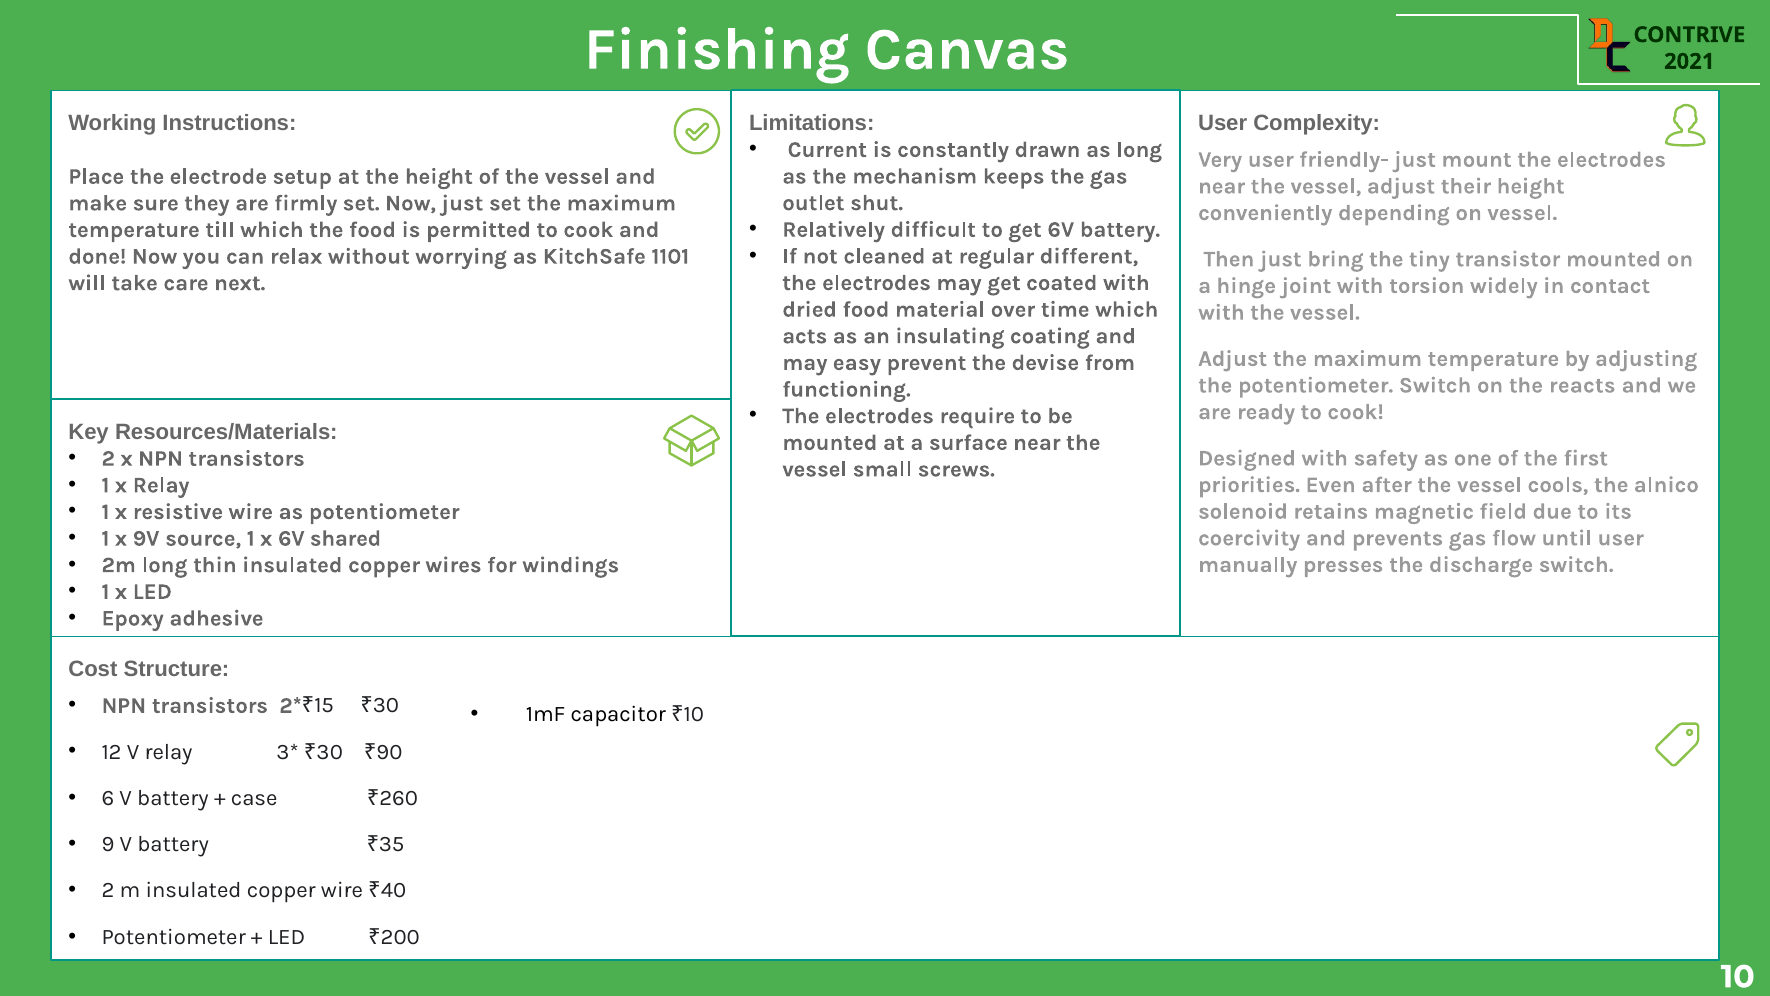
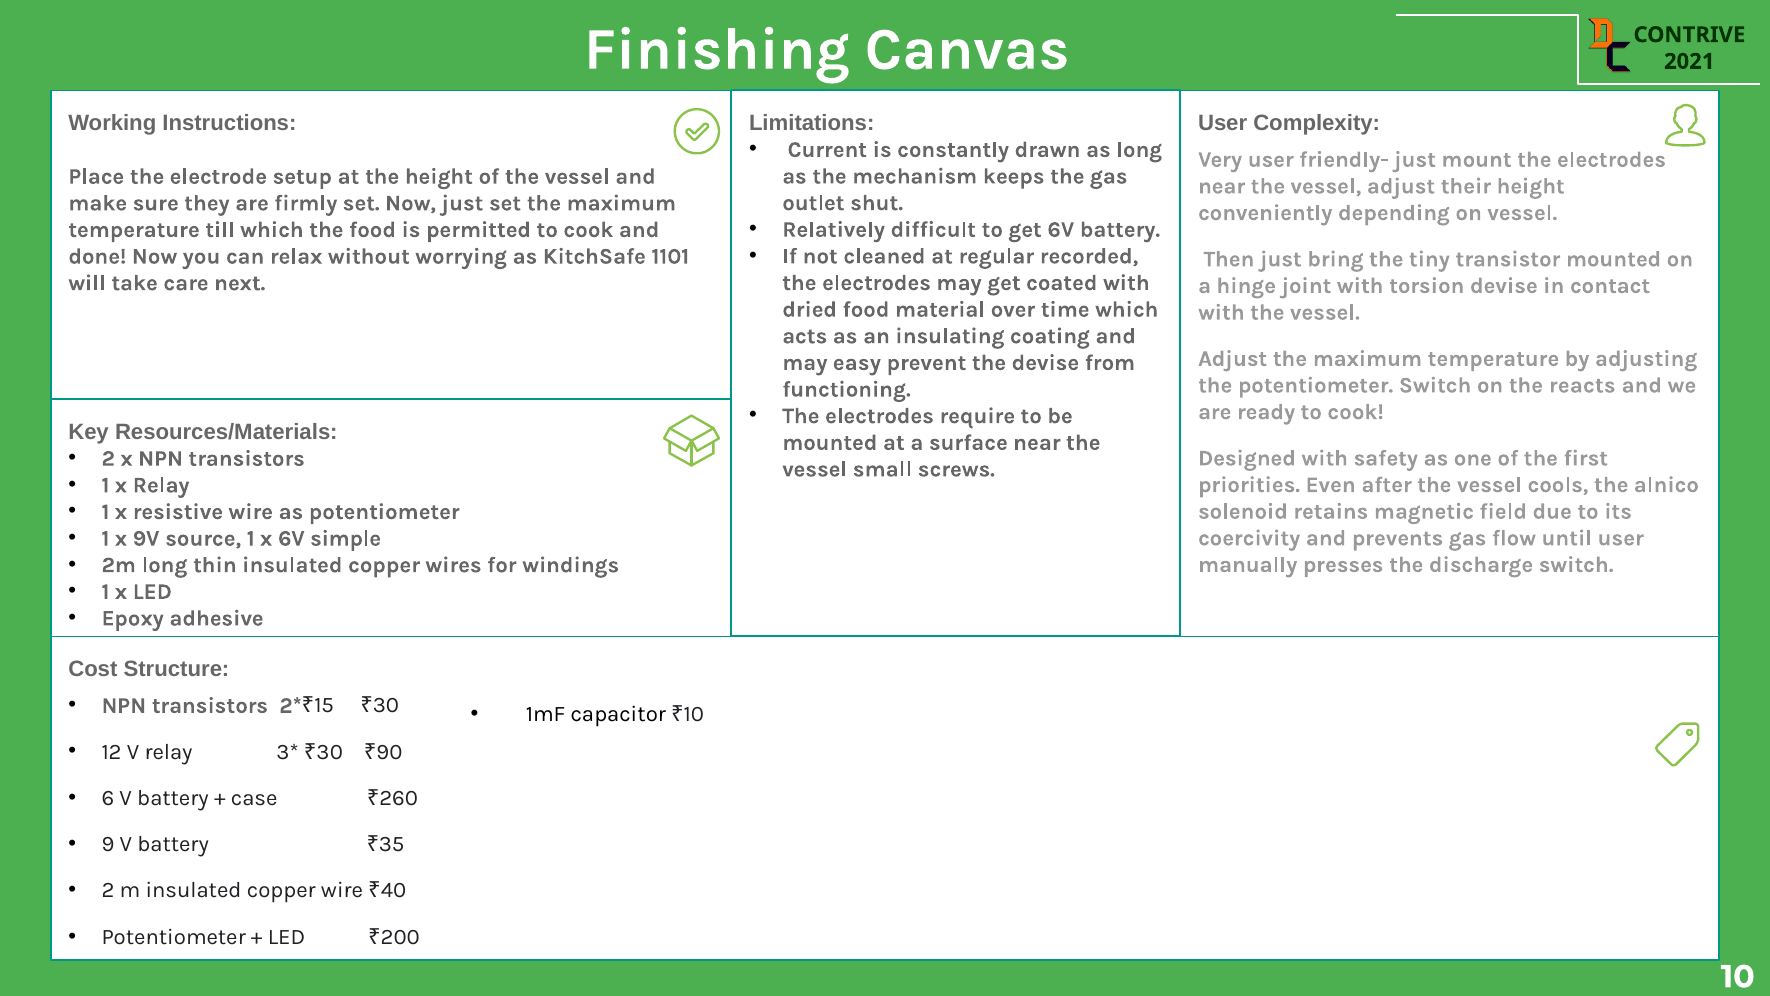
different: different -> recorded (1089, 256)
torsion widely: widely -> devise (1504, 286)
shared: shared -> simple (346, 538)
